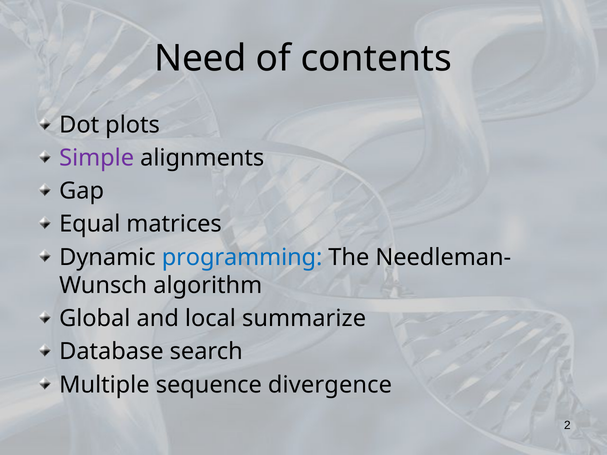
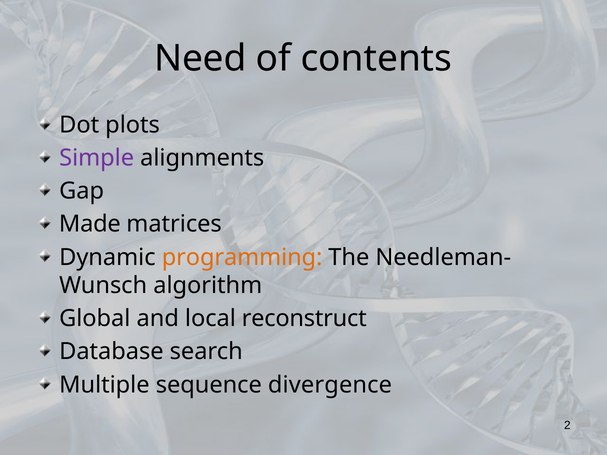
Equal: Equal -> Made (90, 224)
programming colour: blue -> orange (242, 257)
summarize: summarize -> reconstruct (304, 319)
